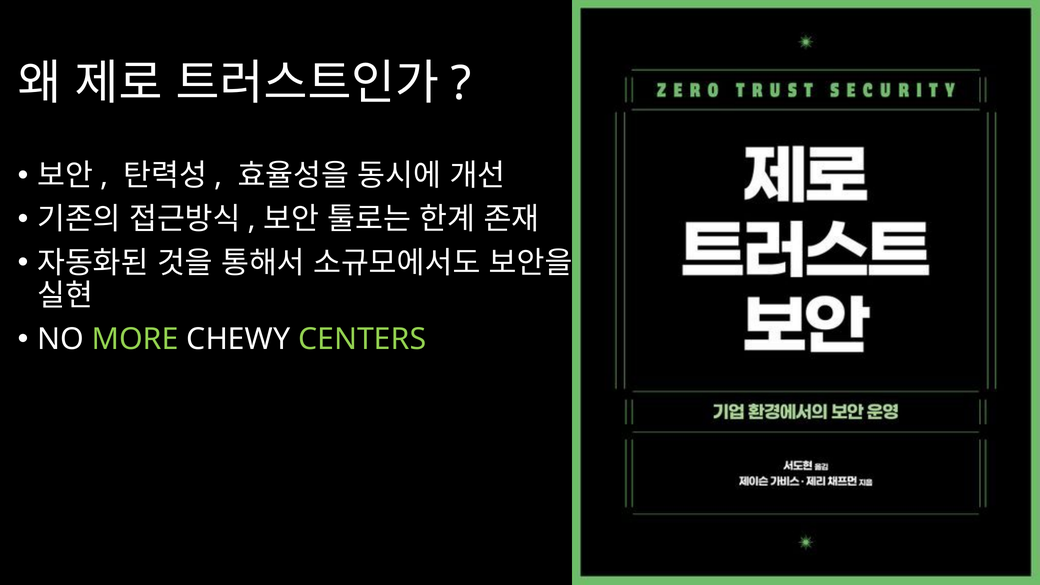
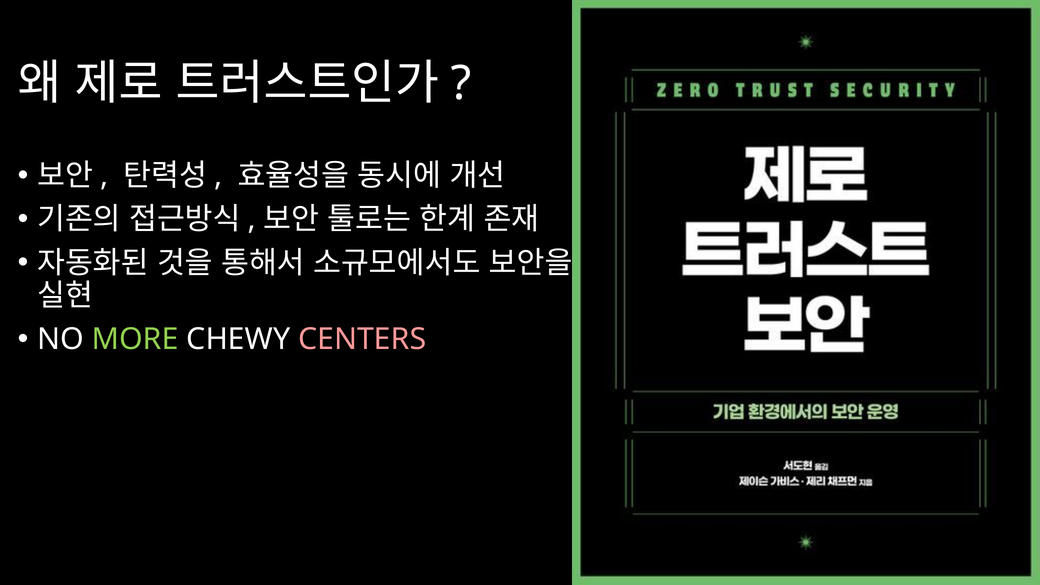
CENTERS colour: light green -> pink (362, 339)
